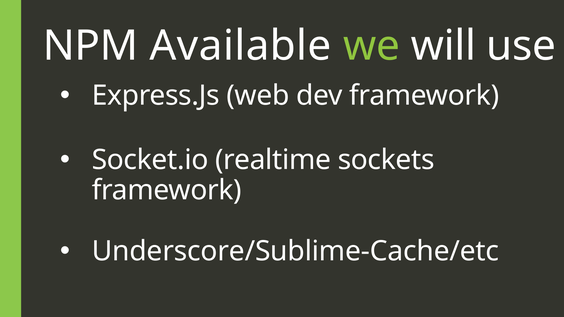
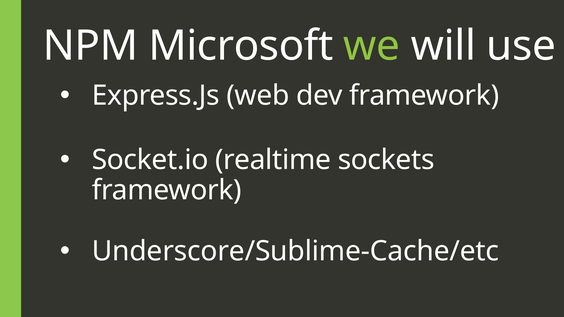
Available: Available -> Microsoft (241, 46)
